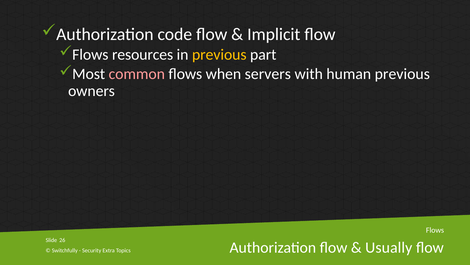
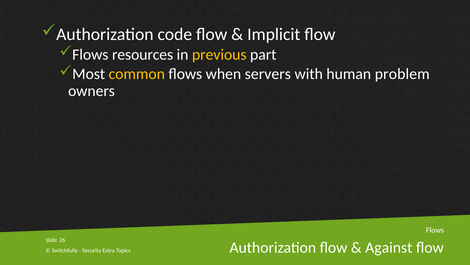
common colour: pink -> yellow (137, 74)
human previous: previous -> problem (402, 74)
Usually: Usually -> Against (389, 247)
